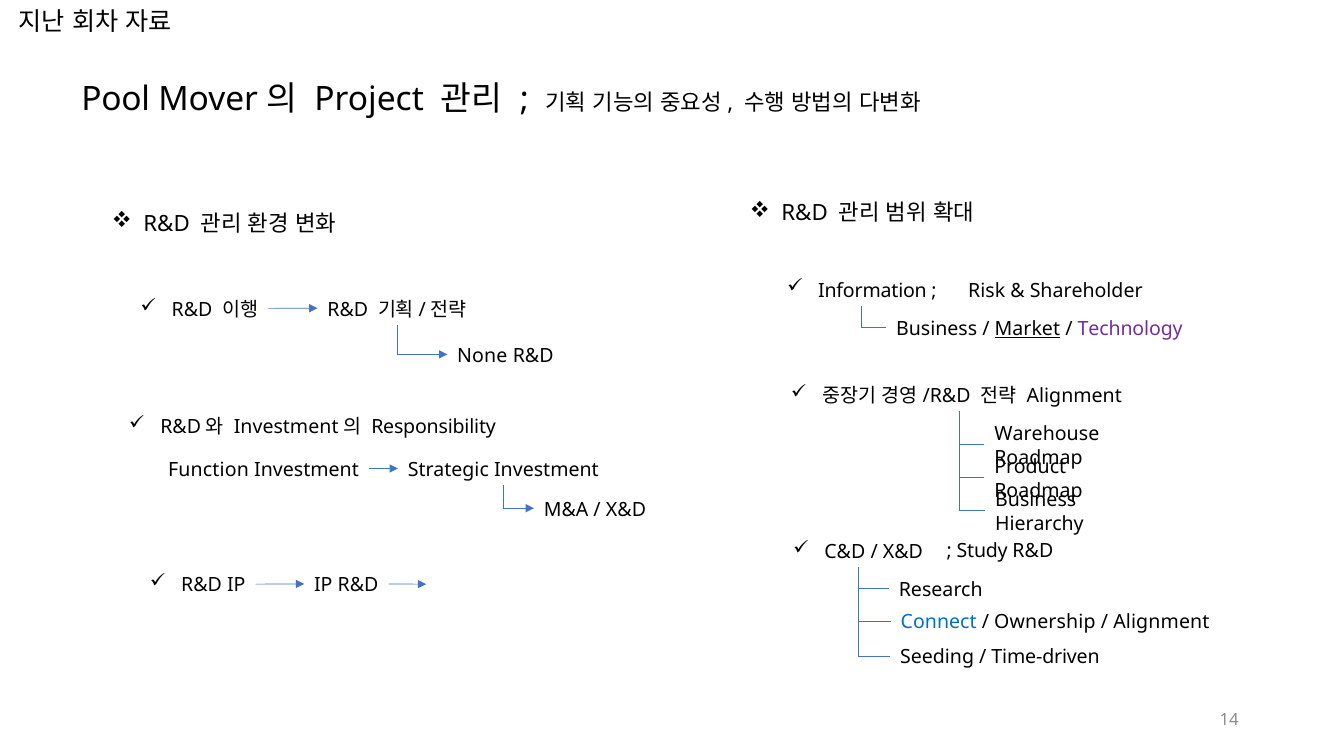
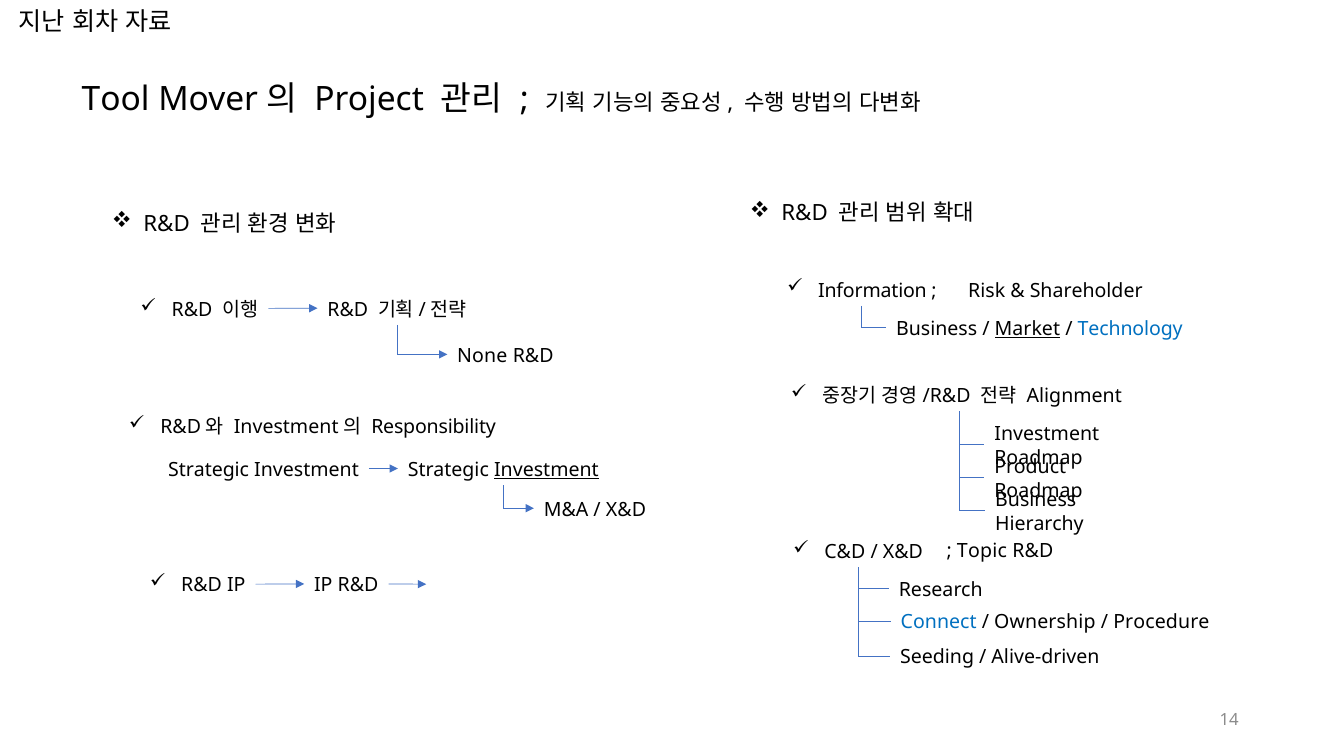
Pool: Pool -> Tool (116, 99)
Technology colour: purple -> blue (1130, 329)
Warehouse: Warehouse -> Investment (1047, 434)
Function: Function -> Strategic (209, 469)
Investment underline: none -> present (546, 469)
Study: Study -> Topic (982, 551)
Alignment: Alignment -> Procedure (1161, 622)
Time-driven: Time-driven -> Alive-driven (1046, 657)
